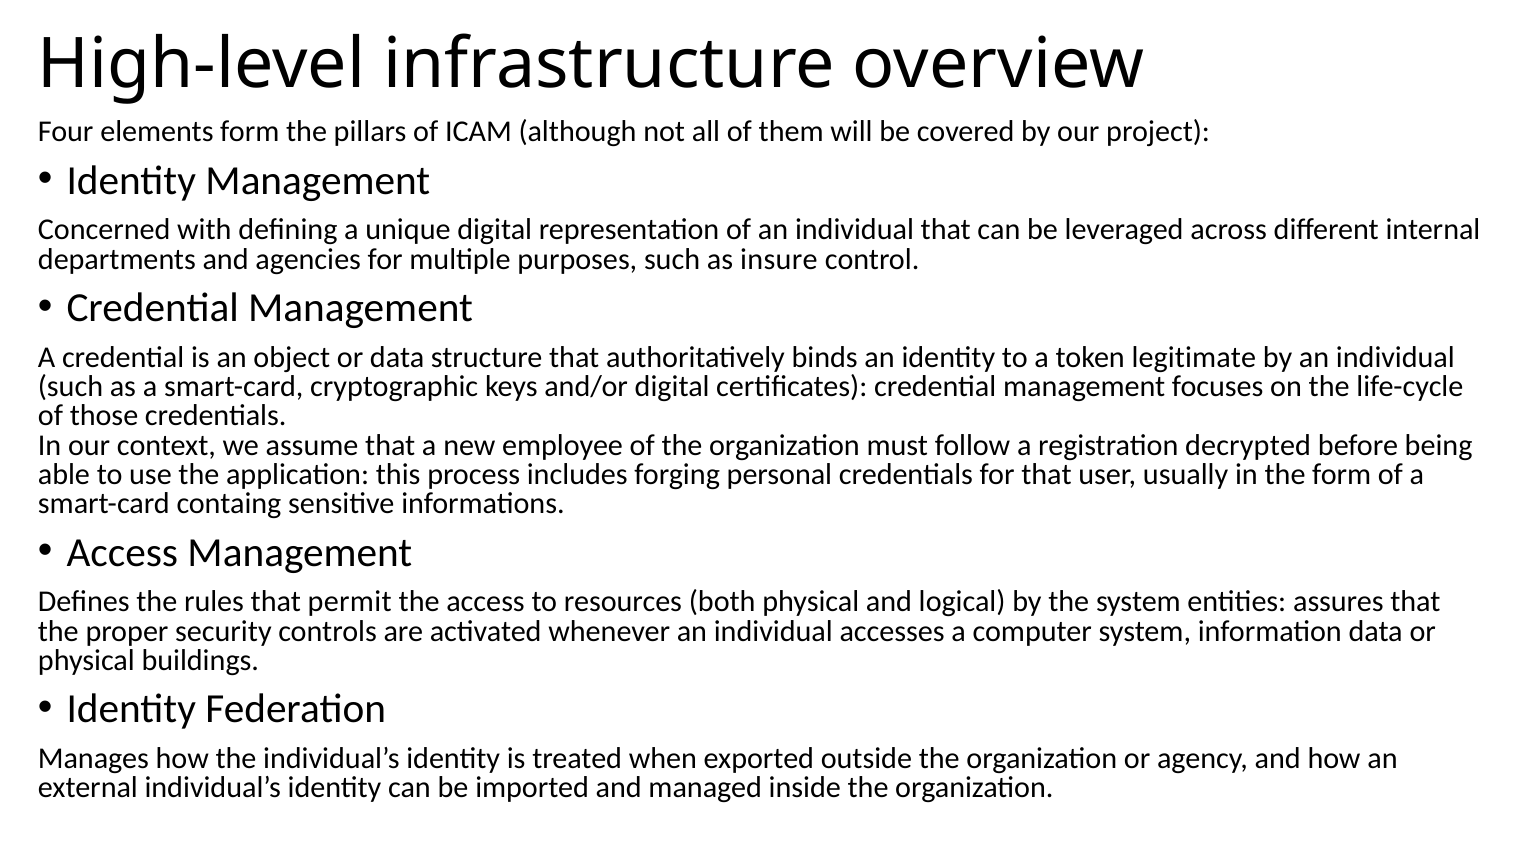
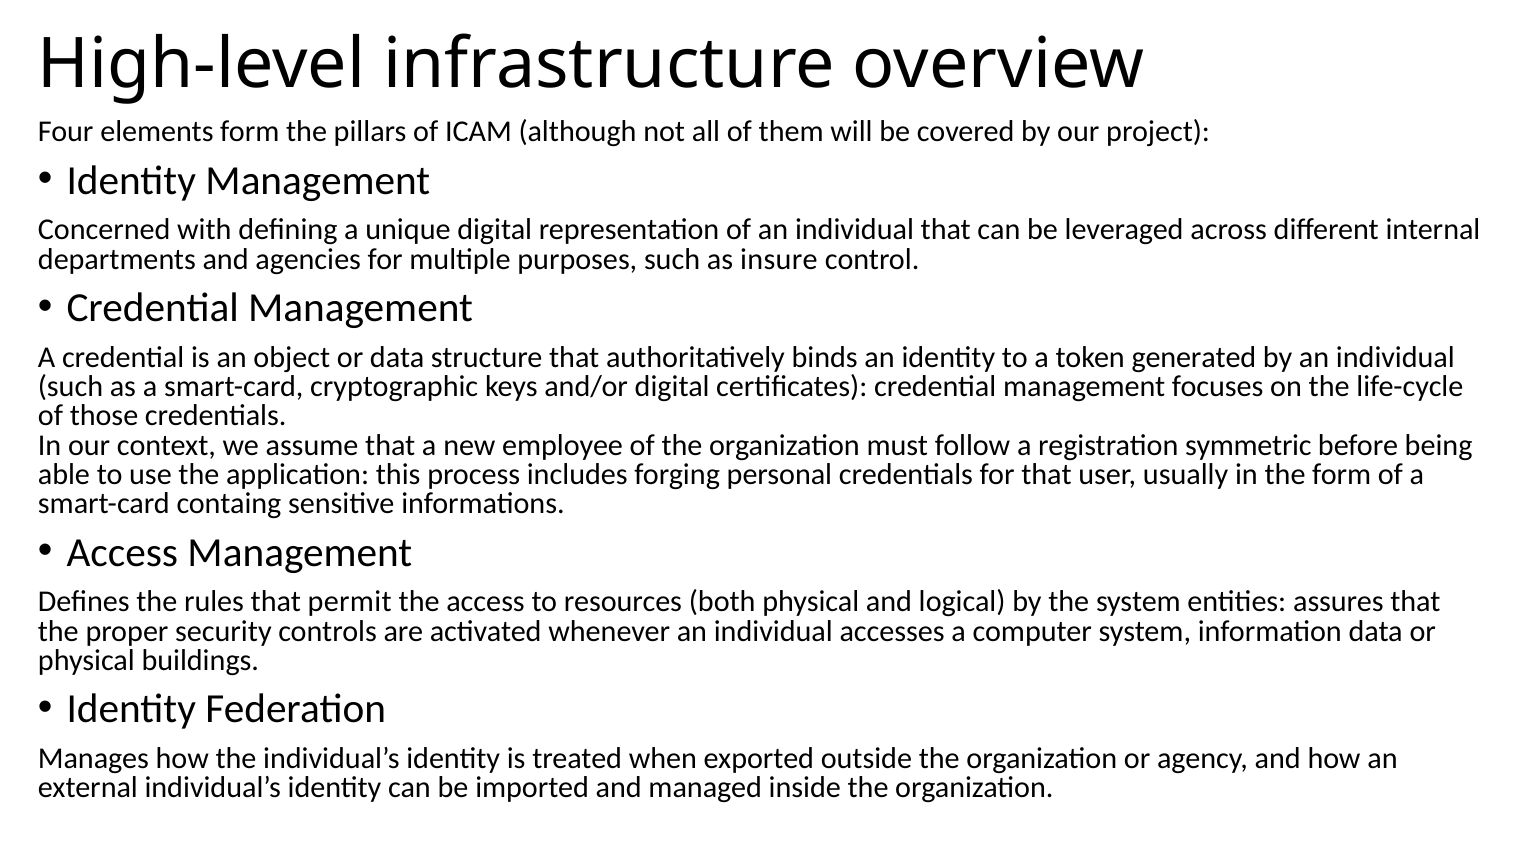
legitimate: legitimate -> generated (1194, 357)
decrypted: decrypted -> symmetric (1248, 445)
